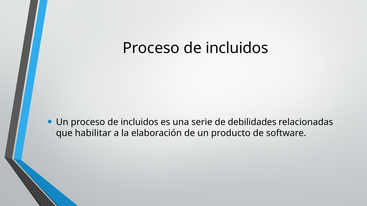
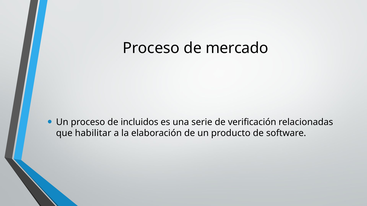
incluidos: incluidos -> mercado (237, 48)
debilidades: debilidades -> verificación (252, 122)
